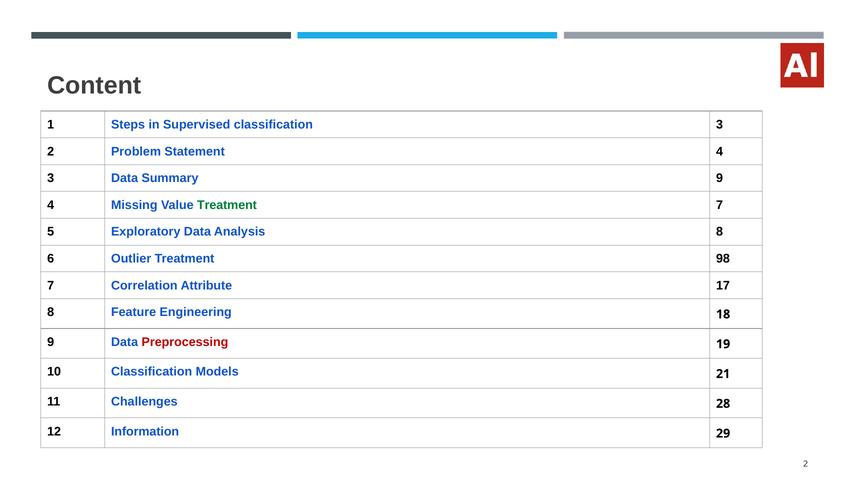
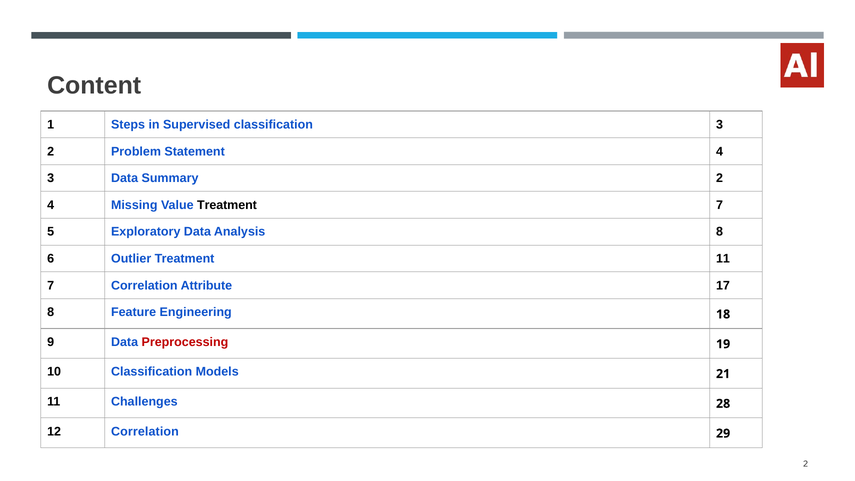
Summary 9: 9 -> 2 (719, 178)
Treatment colour: green -> black (227, 205)
Treatment 98: 98 -> 11 (723, 259)
12 Information: Information -> Correlation (145, 431)
